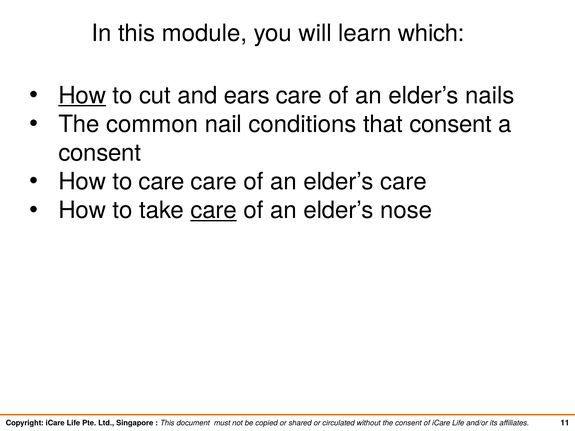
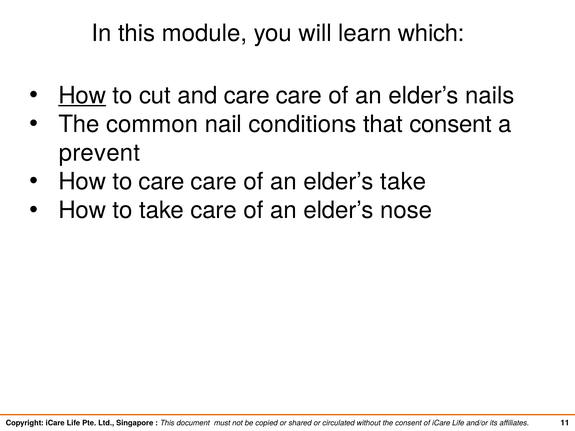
and ears: ears -> care (247, 96)
consent: consent -> prevent (99, 153)
elder’s care: care -> take (403, 182)
care underline: present -> none (214, 211)
